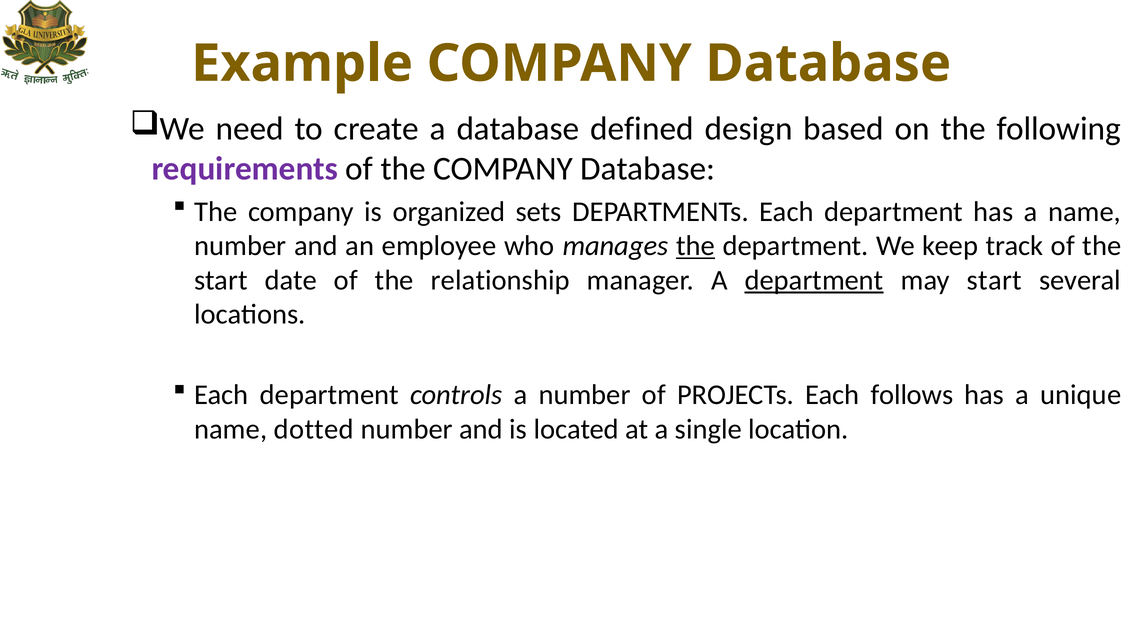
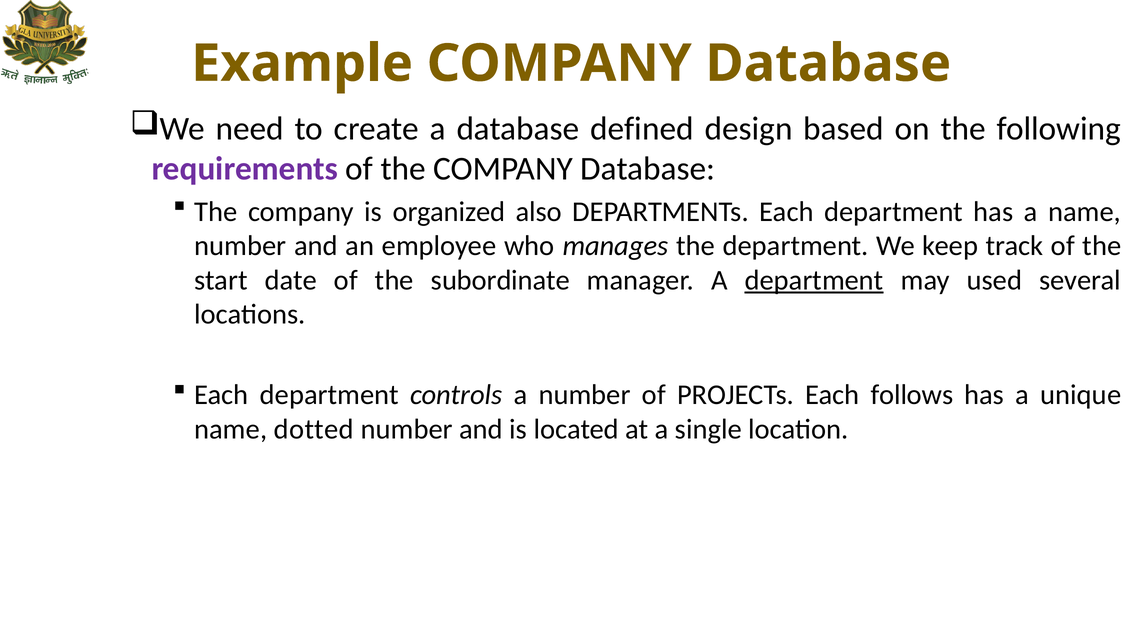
sets: sets -> also (539, 212)
the underline: present -> none (696, 246)
relationship: relationship -> subordinate (500, 280)
may start: start -> used (994, 280)
